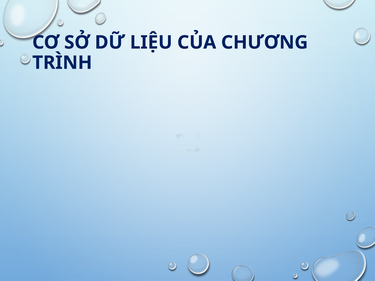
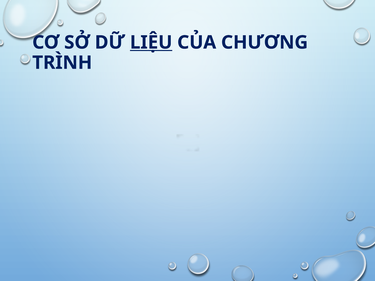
LIỆU underline: none -> present (151, 42)
